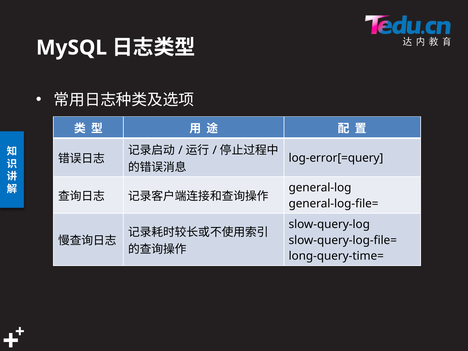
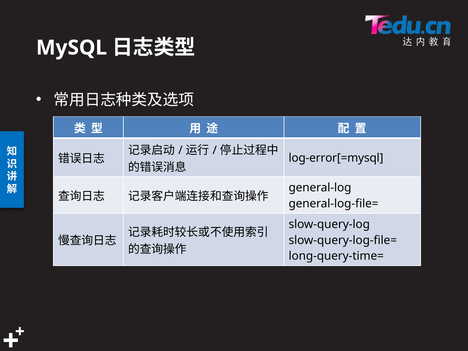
log-error[=query: log-error[=query -> log-error[=mysql (336, 158)
